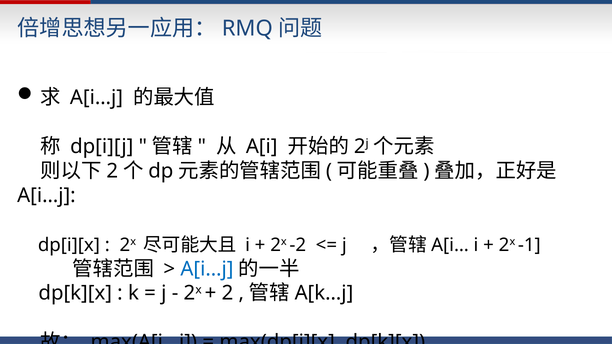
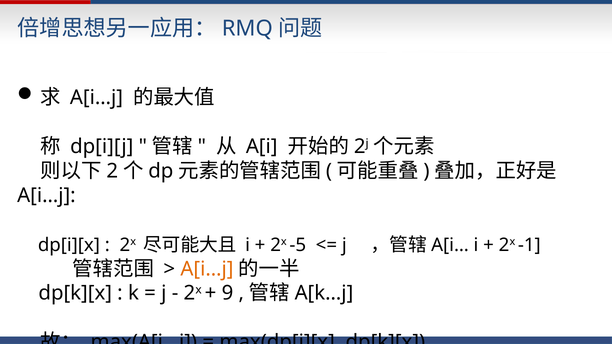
-2: -2 -> -5 (298, 245)
A[i…j colour: blue -> orange (207, 269)
2: 2 -> 9 (227, 293)
